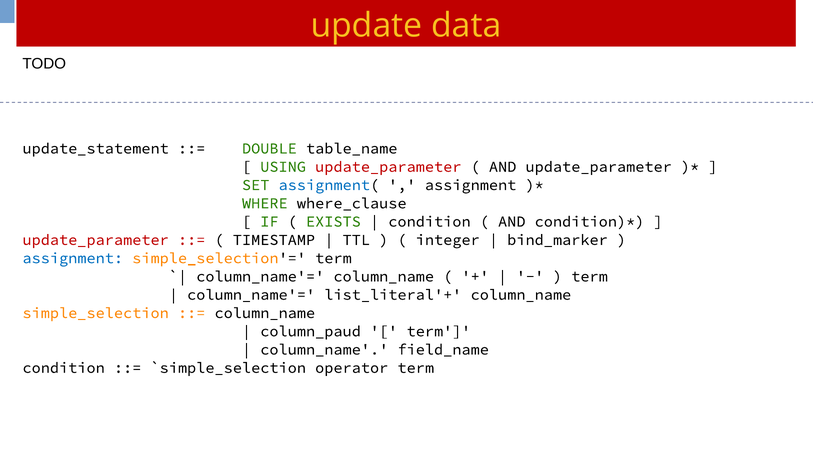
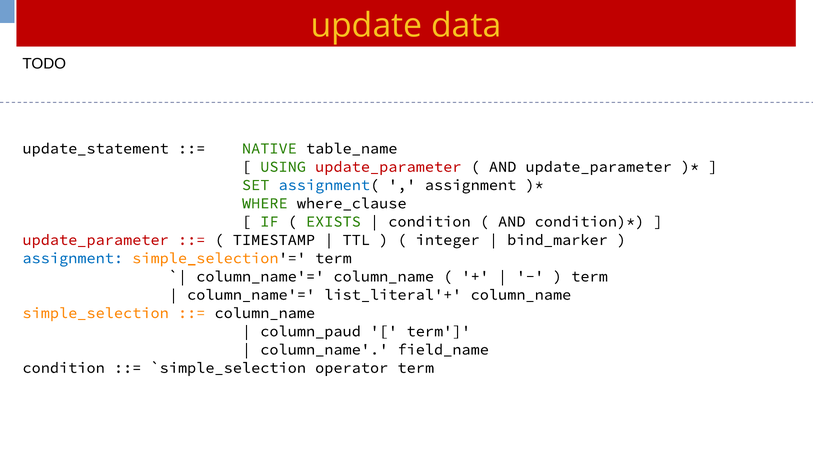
DOUBLE: DOUBLE -> NATIVE (269, 149)
